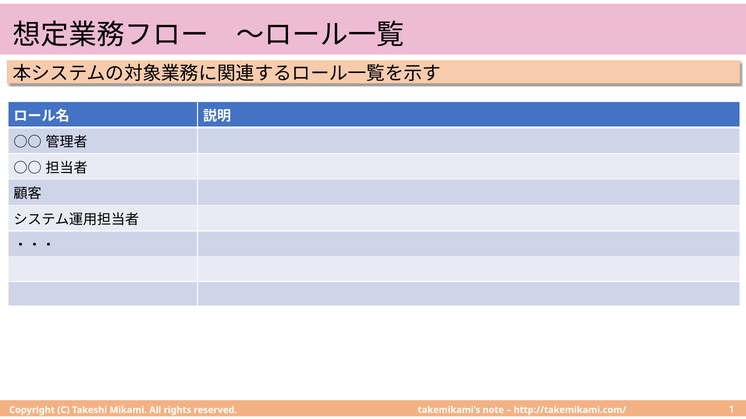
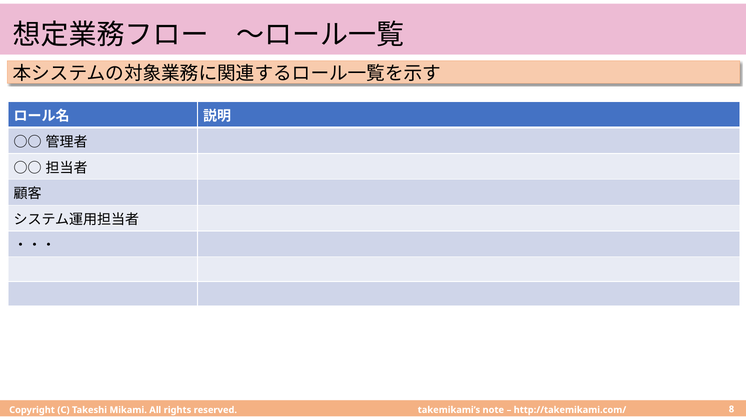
1: 1 -> 8 (731, 410)
